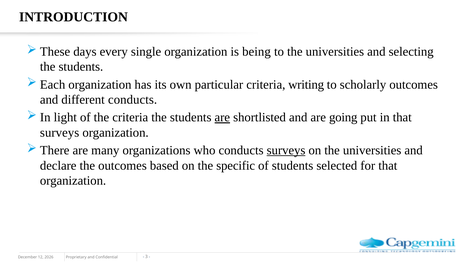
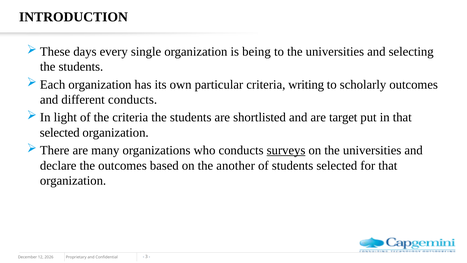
are underline: present -> none (222, 117)
going: going -> target (343, 117)
surveys: surveys -> selected (60, 132)
specific: specific -> another (236, 165)
